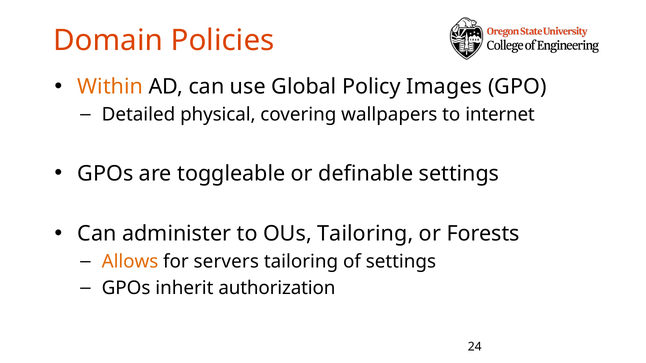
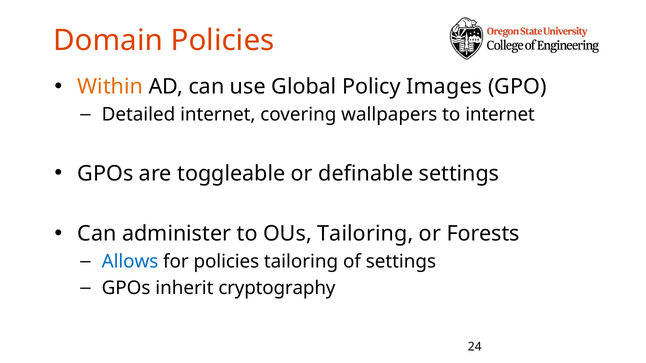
Detailed physical: physical -> internet (218, 115)
Allows colour: orange -> blue (130, 262)
for servers: servers -> policies (226, 262)
authorization: authorization -> cryptography (277, 288)
